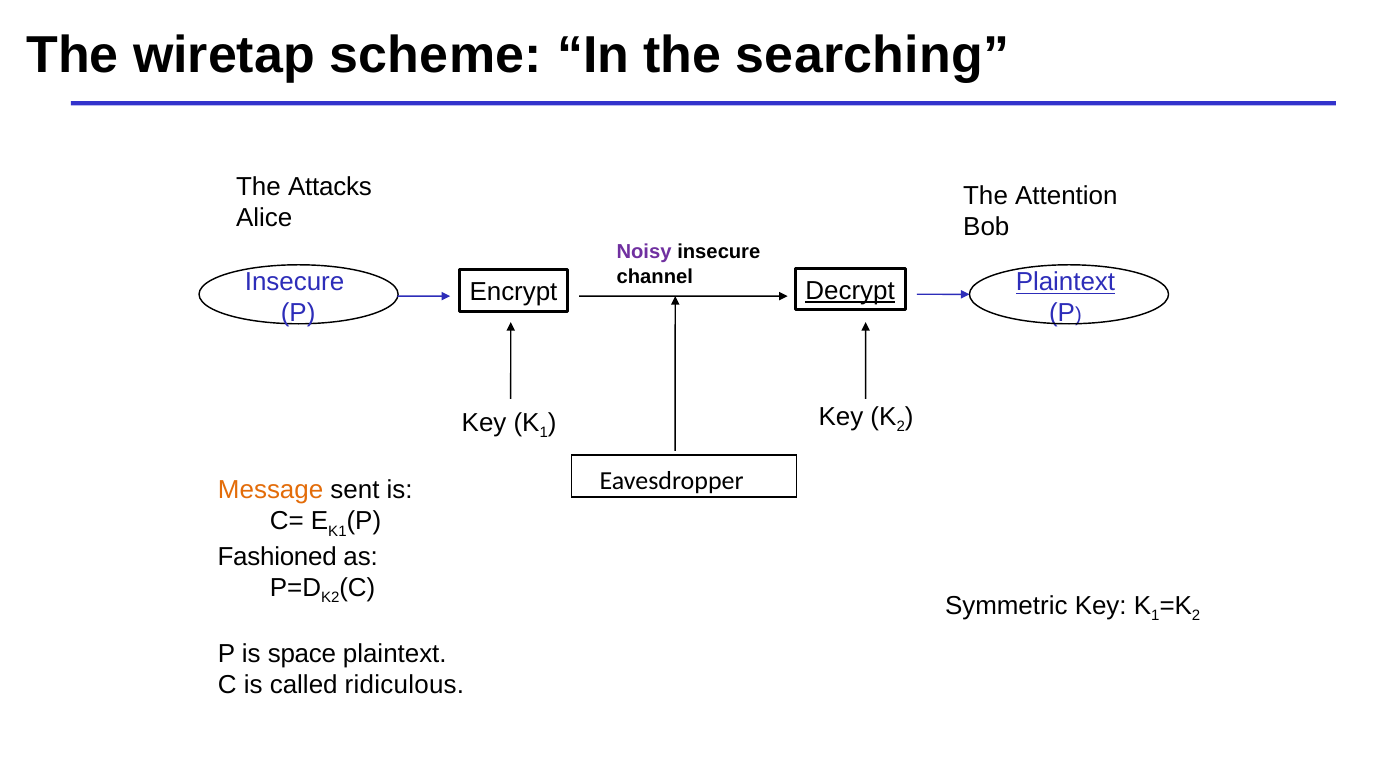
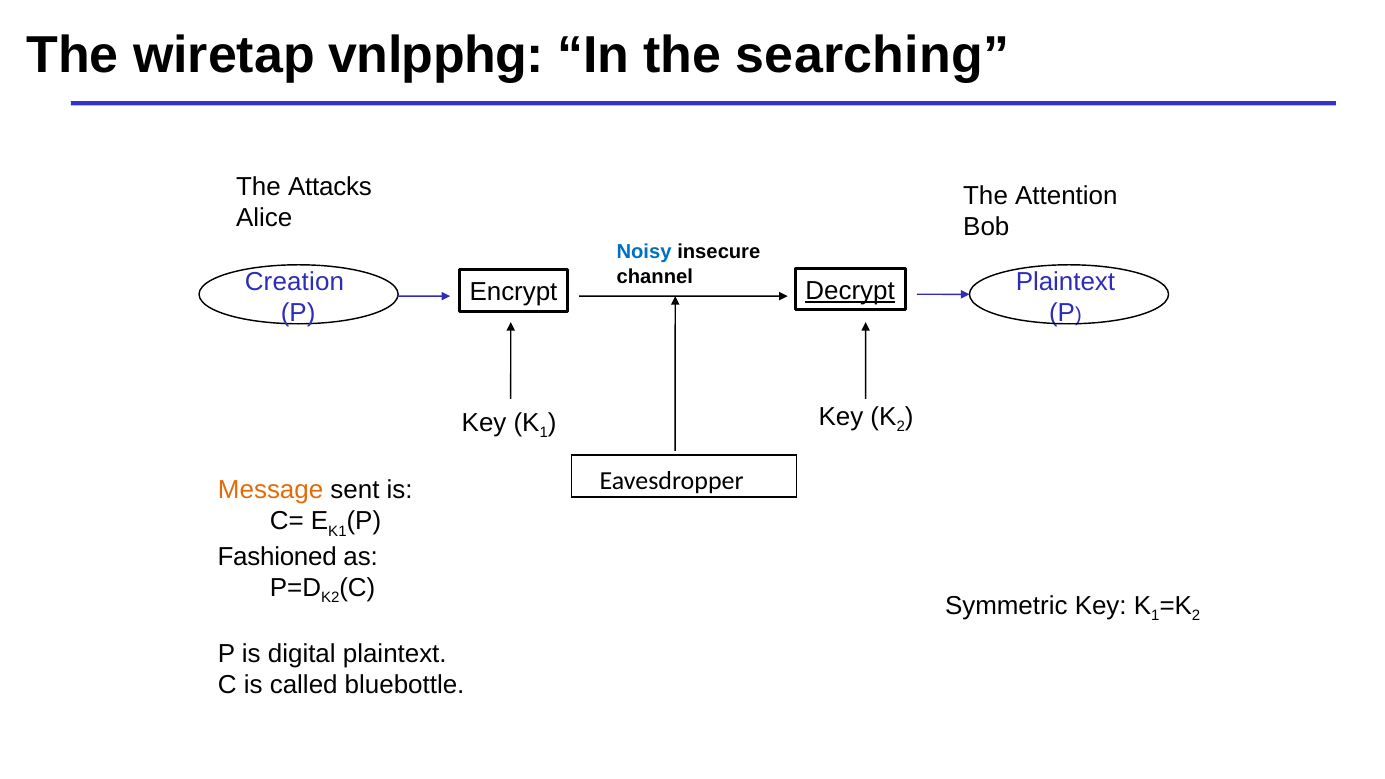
scheme: scheme -> vnlpphg (436, 56)
Noisy colour: purple -> blue (644, 252)
Insecure: Insecure -> Creation (294, 282)
Plaintext underline: present -> none (1065, 282)
space: space -> digital (302, 654)
ridiculous: ridiculous -> bluebottle (405, 685)
